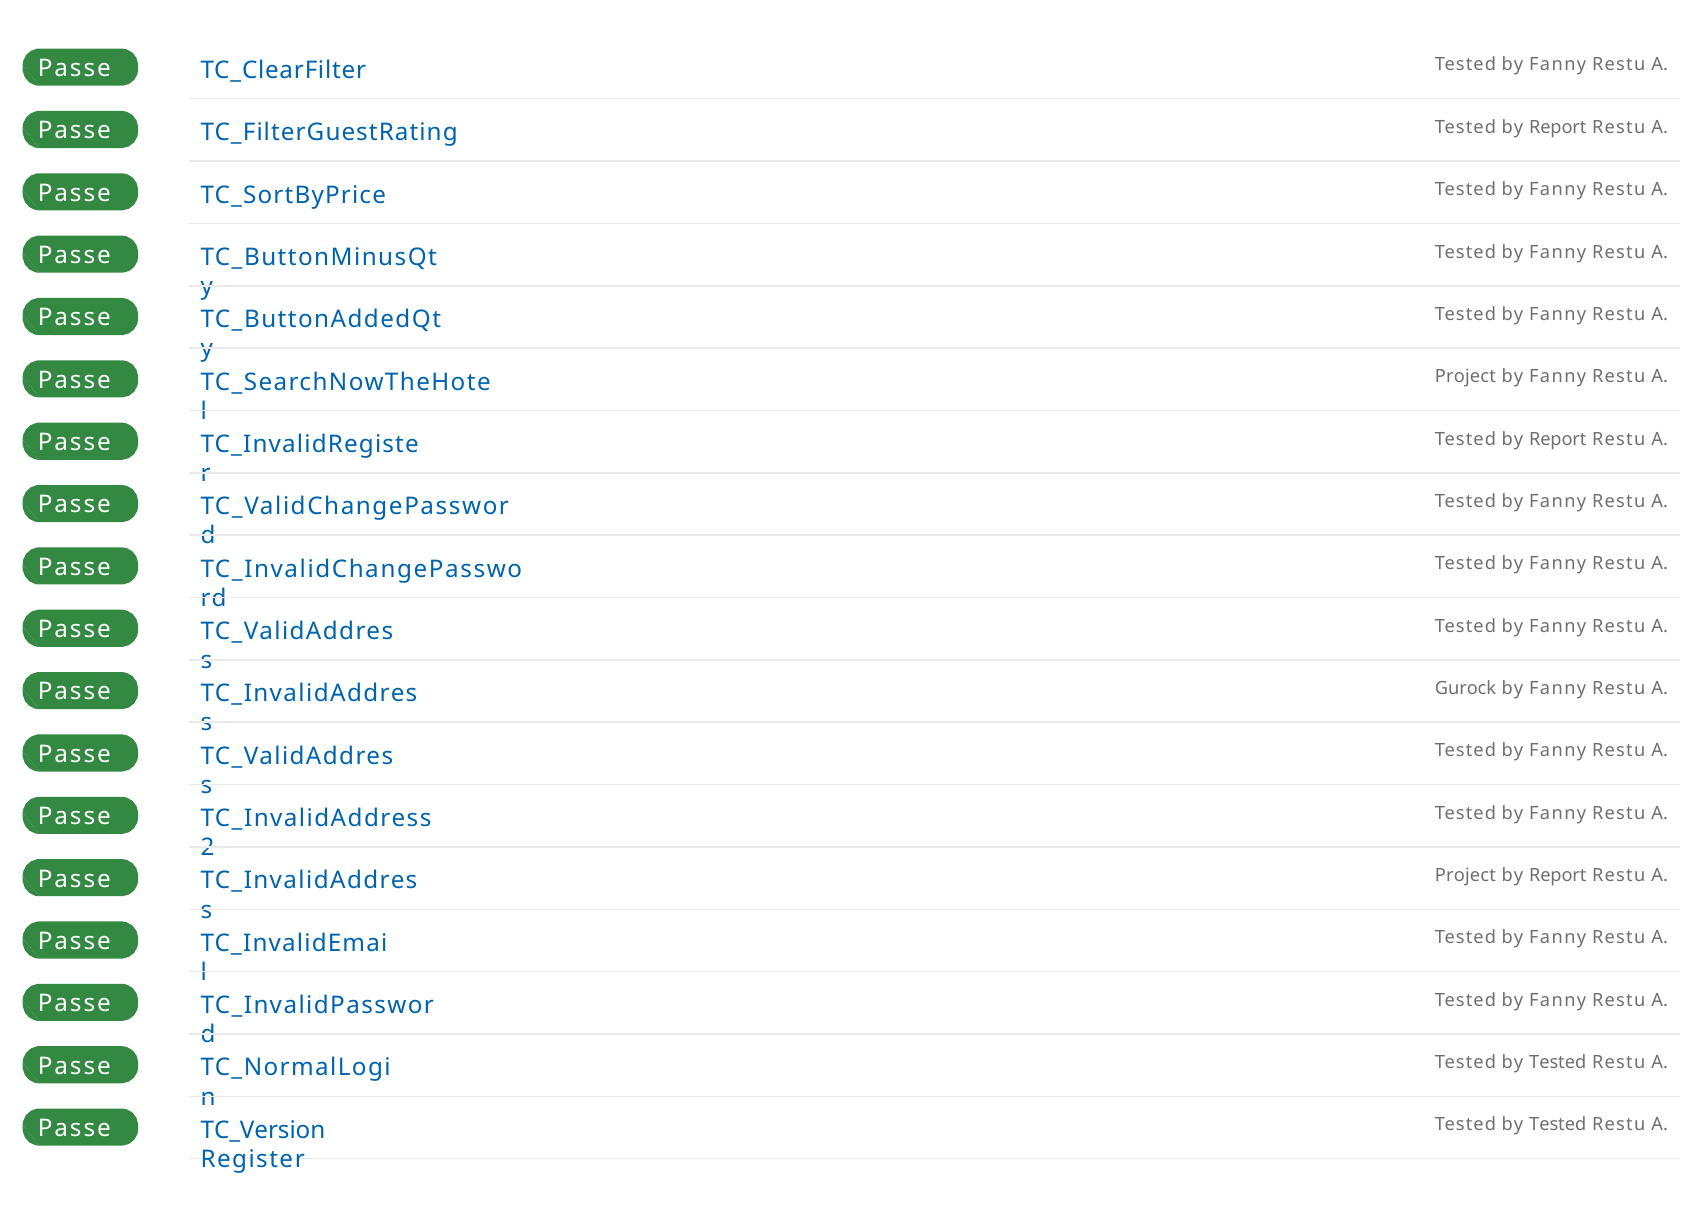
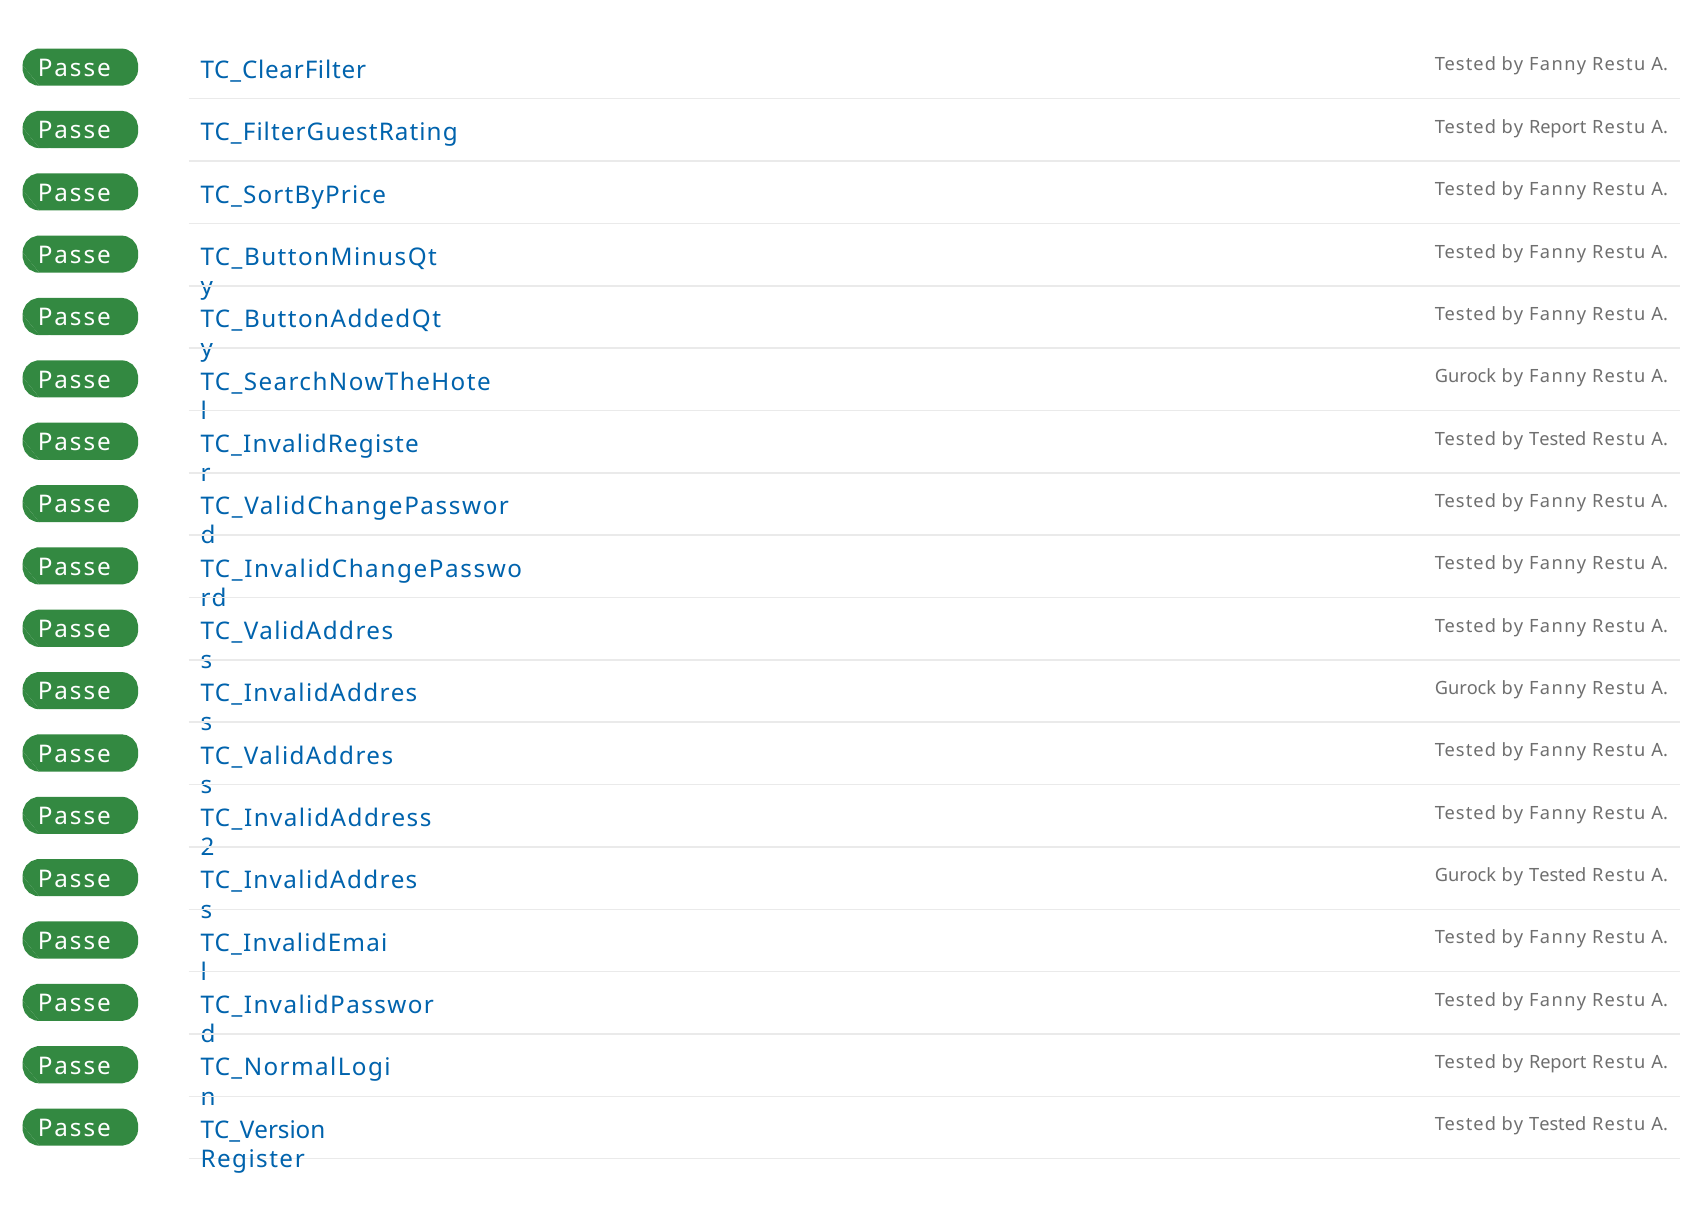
Project: Project -> Gurock (1466, 377)
Report: Report -> Tested (1558, 439)
Project: Project -> Gurock (1466, 875)
Report: Report -> Tested (1558, 875)
Tested: Tested -> Report (1558, 1062)
